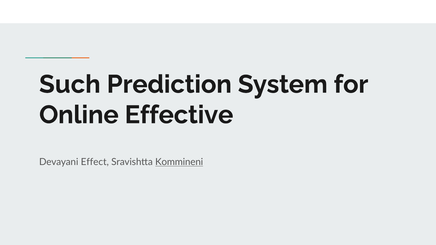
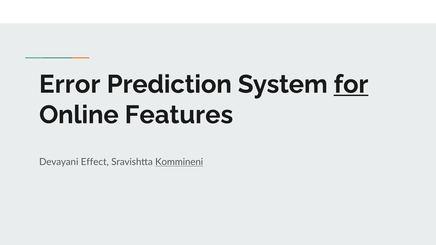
Such: Such -> Error (70, 84)
for underline: none -> present (351, 84)
Effective: Effective -> Features (179, 115)
